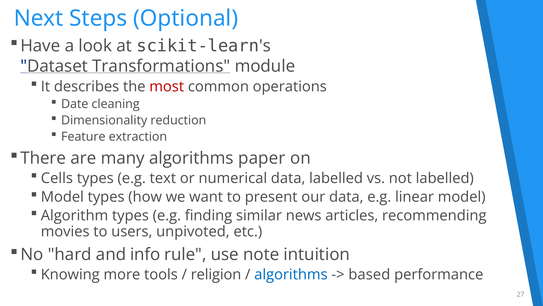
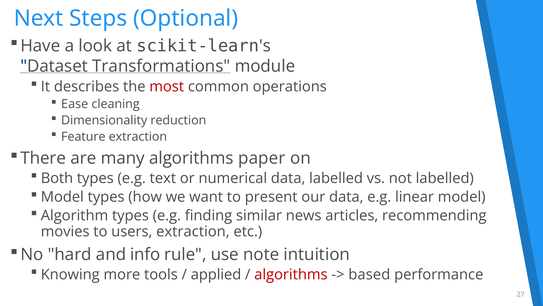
Date: Date -> Ease (75, 104)
Cells: Cells -> Both (57, 178)
users unpivoted: unpivoted -> extraction (193, 231)
religion: religion -> applied (216, 274)
algorithms colour: blue -> red (291, 274)
